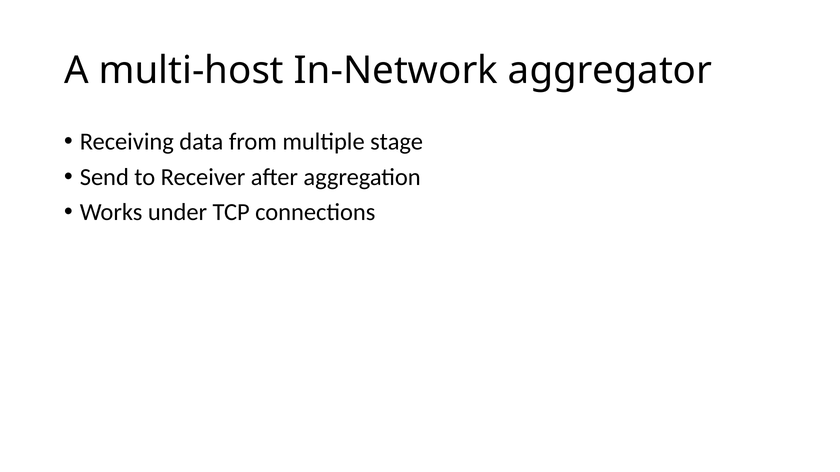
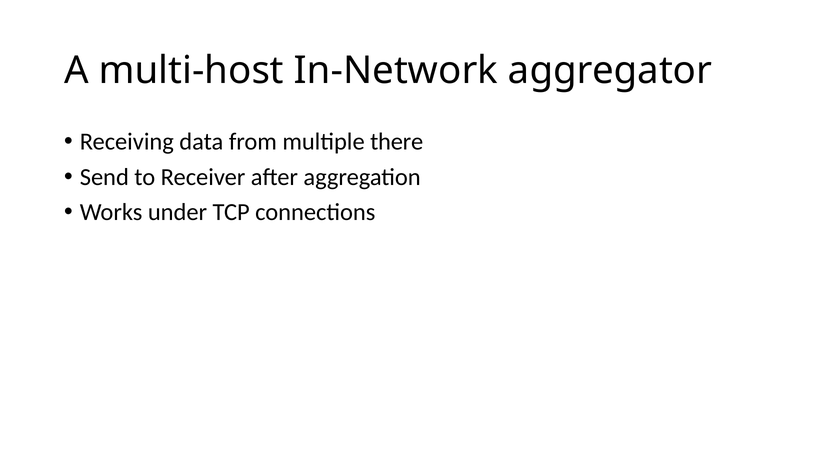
stage: stage -> there (397, 142)
